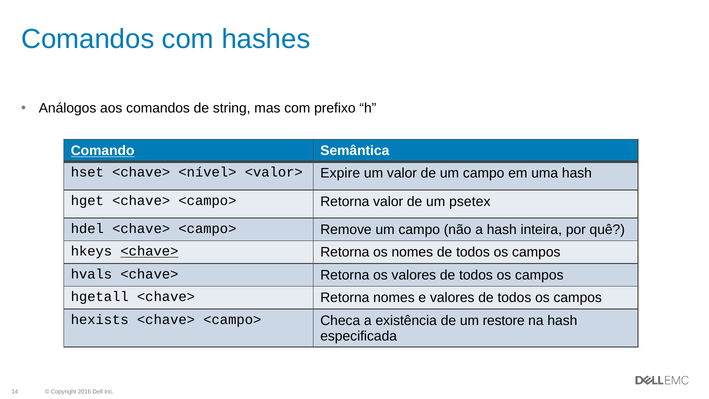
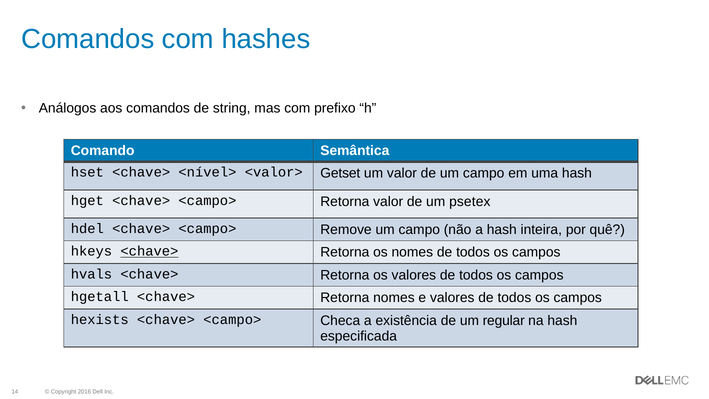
Comando underline: present -> none (103, 151)
Expire: Expire -> Getset (340, 173)
restore: restore -> regular (504, 320)
